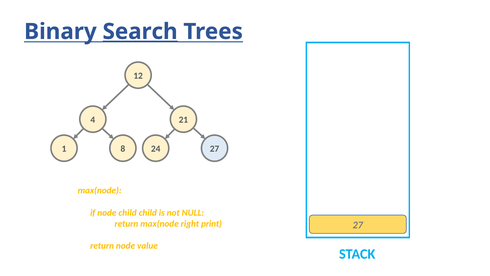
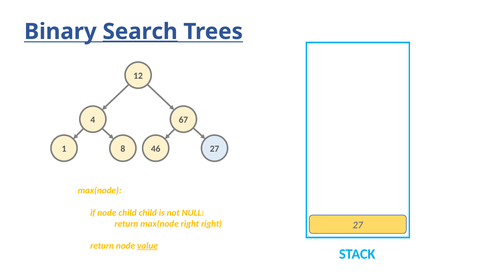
21: 21 -> 67 (183, 120)
24: 24 -> 46 (156, 149)
right print: print -> right (212, 223)
value underline: none -> present (147, 245)
